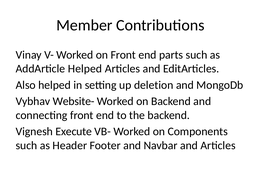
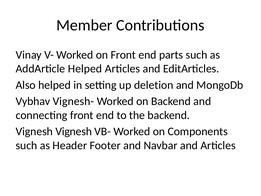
Website-: Website- -> Vignesh- (73, 101)
Vignesh Execute: Execute -> Vignesh (74, 131)
